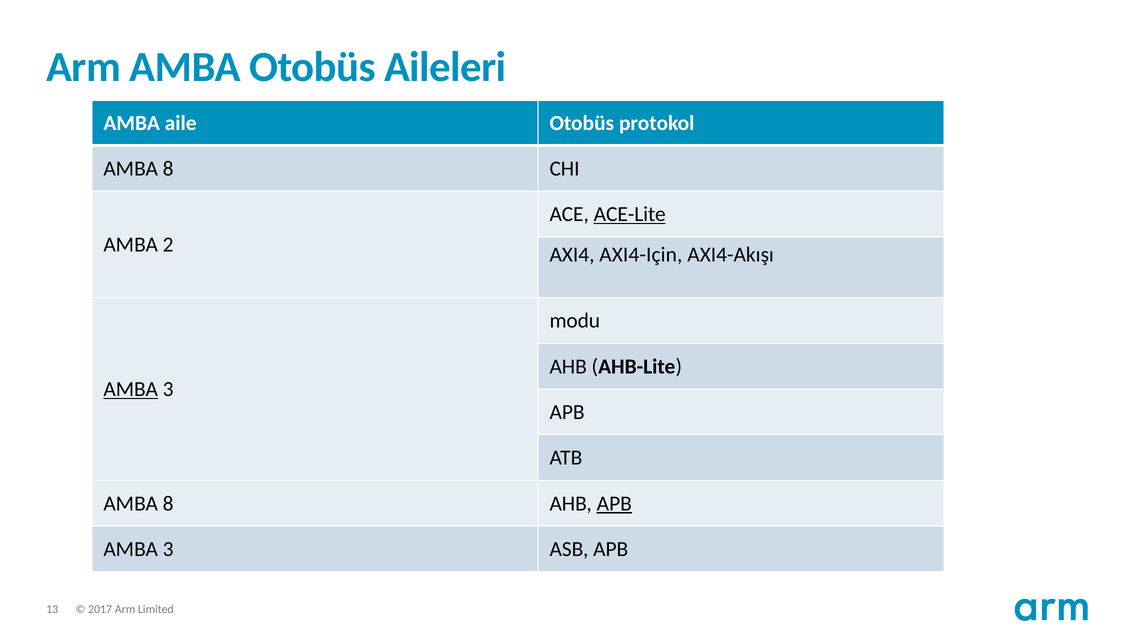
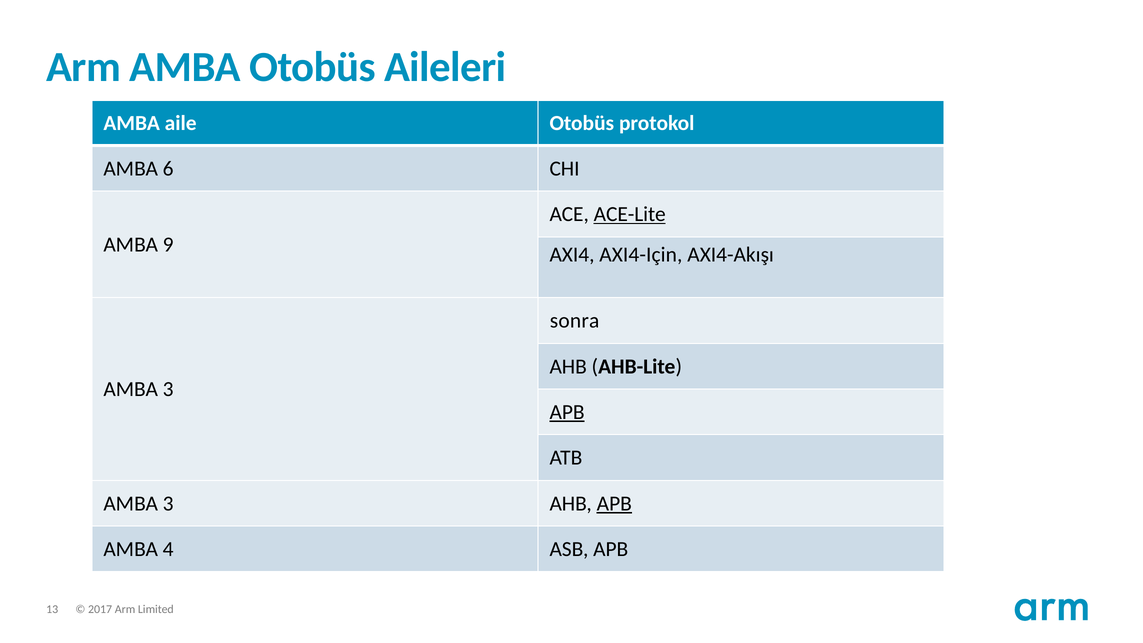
8: 8 -> 6 (168, 169)
2: 2 -> 9 (168, 245)
modu: modu -> sonra (575, 321)
AMBA underline: present -> none (131, 389)
APB underline: none -> present (567, 412)
8: 8 -> 3 (168, 503)
3: 3 -> 4 (168, 549)
